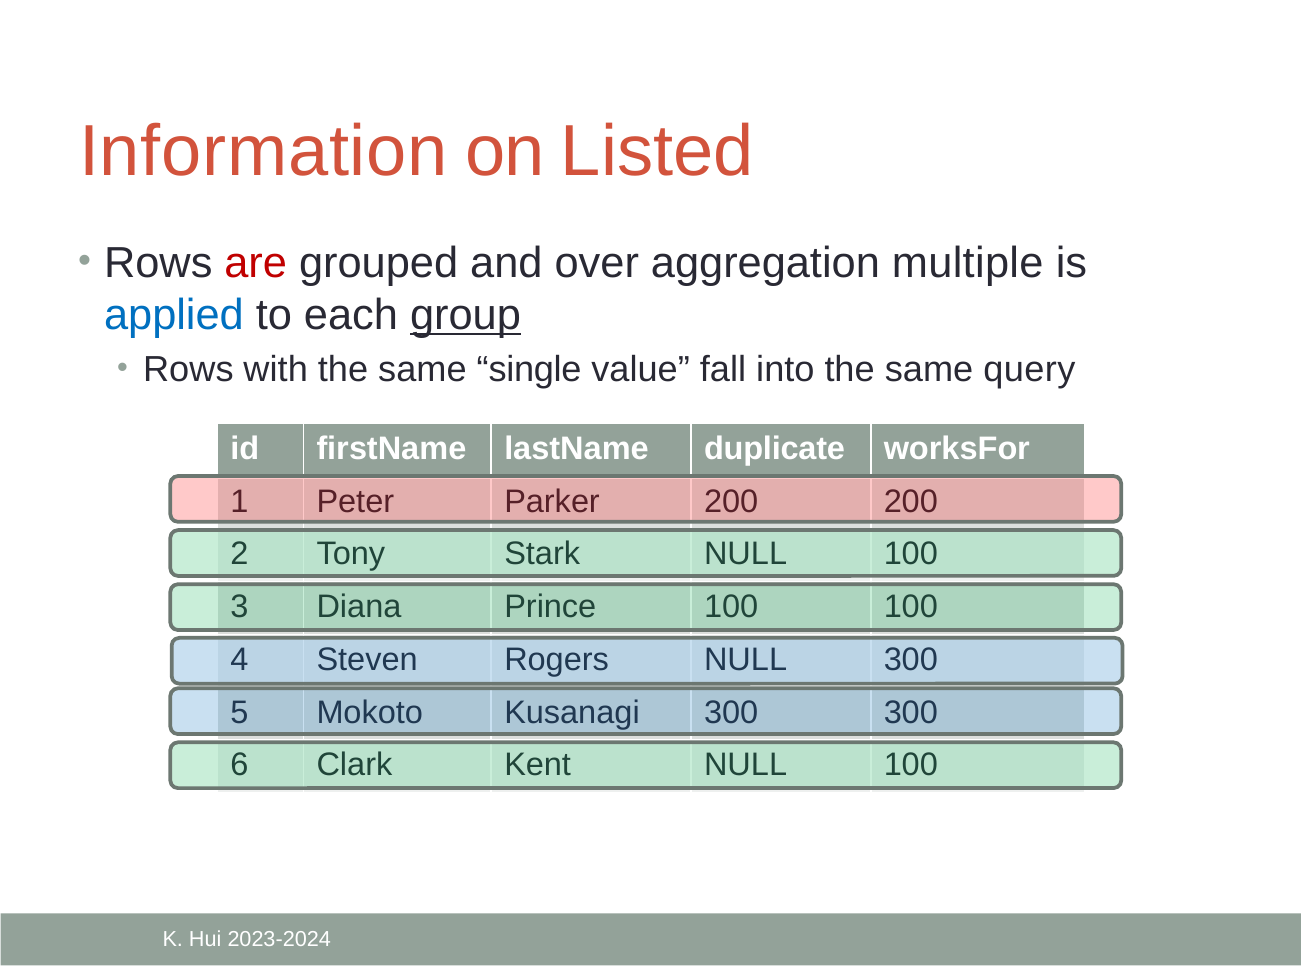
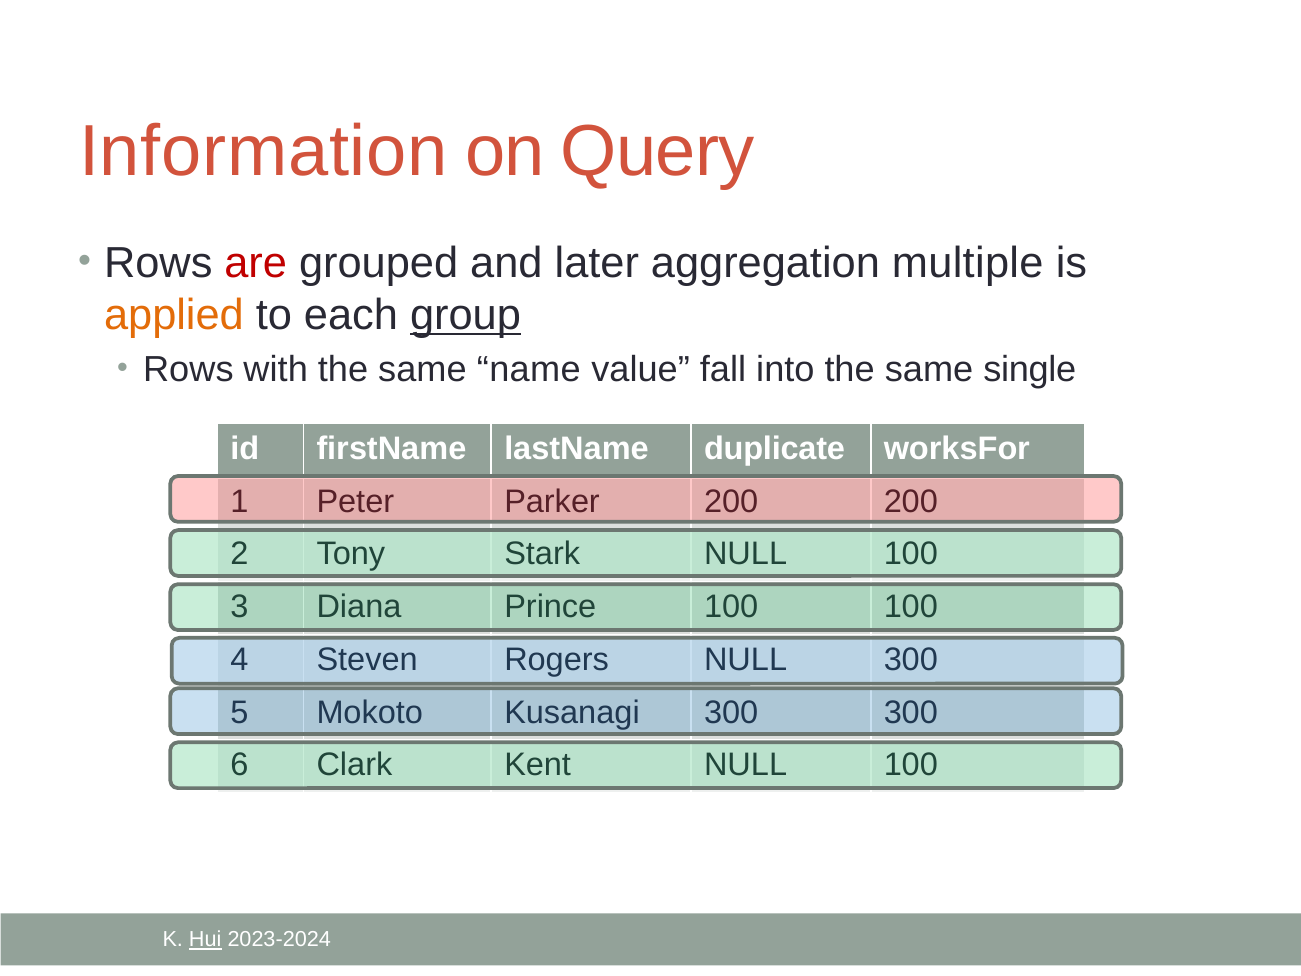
Listed: Listed -> Query (658, 151)
over: over -> later (597, 263)
applied colour: blue -> orange (174, 315)
single: single -> name (529, 370)
query: query -> single (1030, 370)
Hui underline: none -> present (205, 939)
